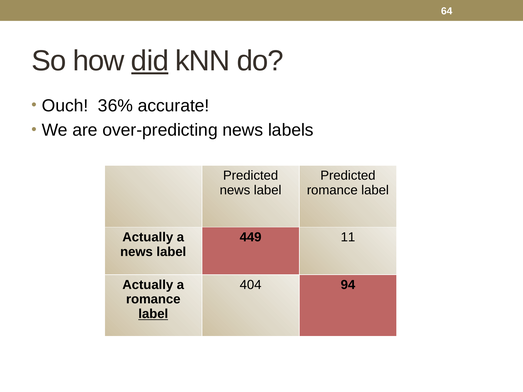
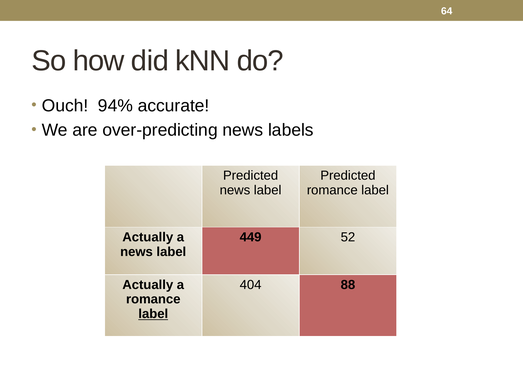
did underline: present -> none (150, 61)
36%: 36% -> 94% (115, 106)
11: 11 -> 52 (348, 237)
94: 94 -> 88 (348, 285)
